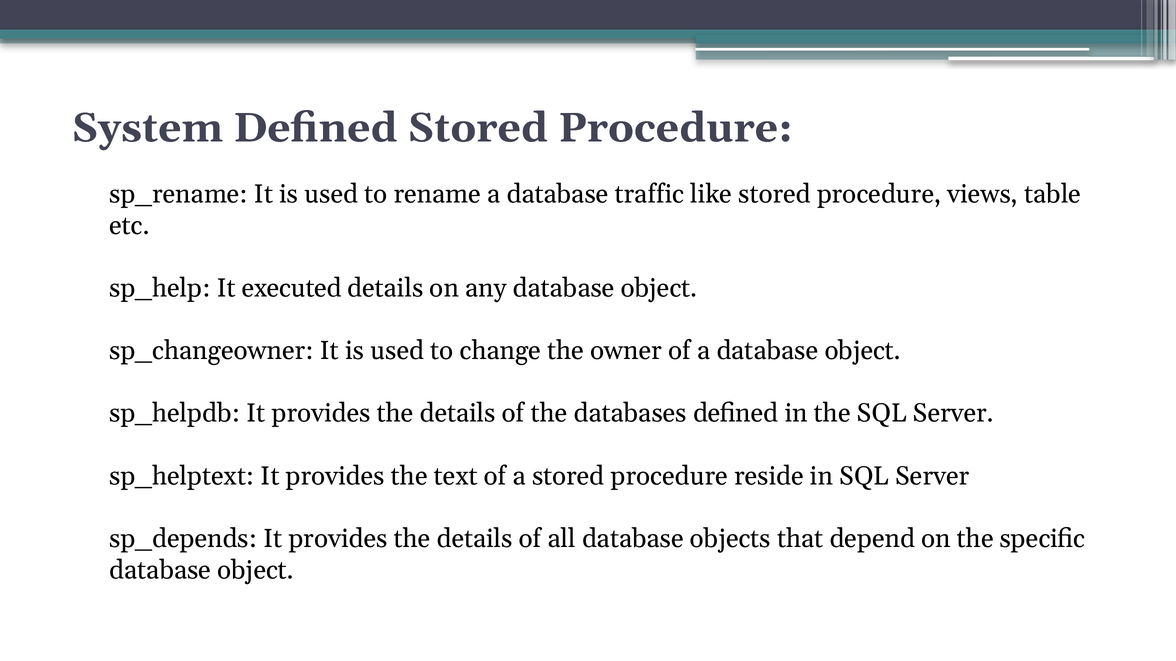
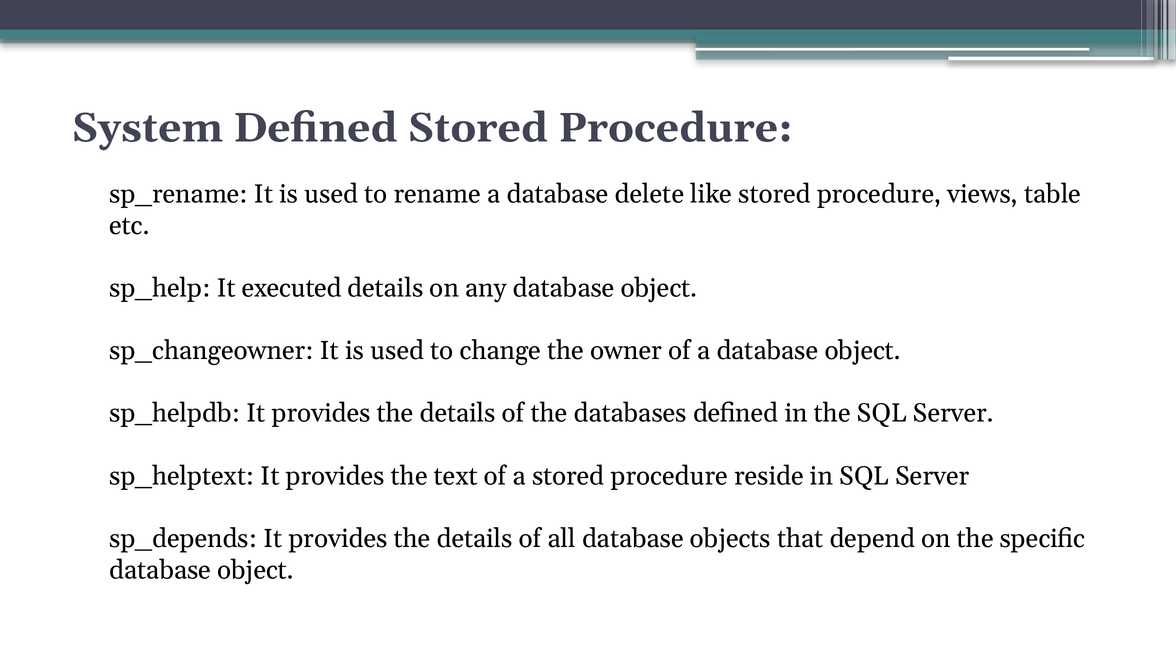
traffic: traffic -> delete (649, 194)
